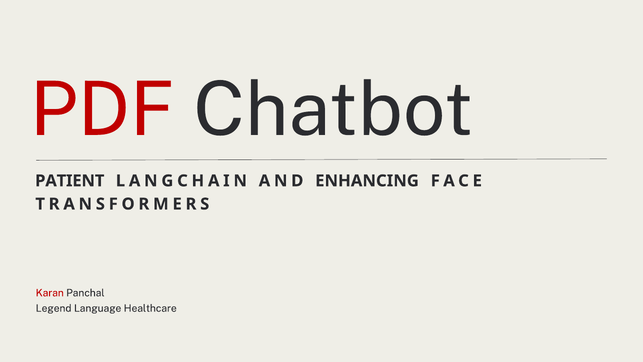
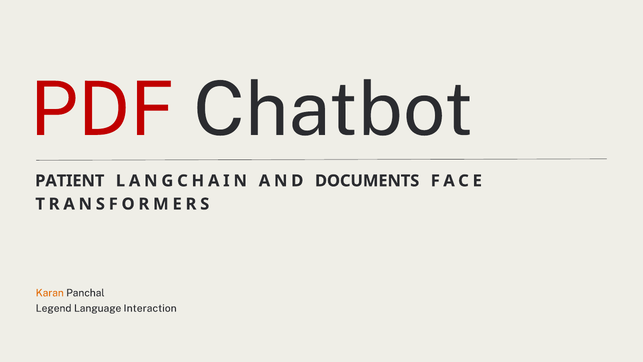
ENHANCING: ENHANCING -> DOCUMENTS (367, 181)
Karan colour: red -> orange (50, 293)
Healthcare: Healthcare -> Interaction (150, 308)
